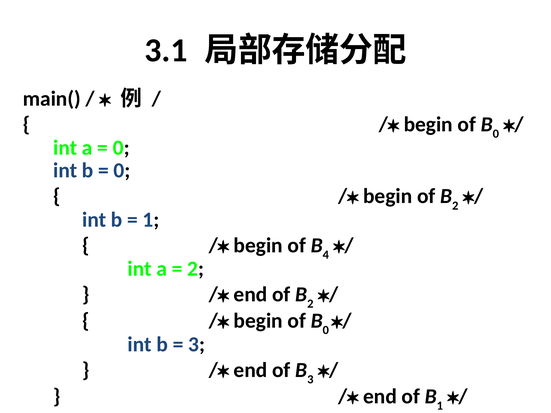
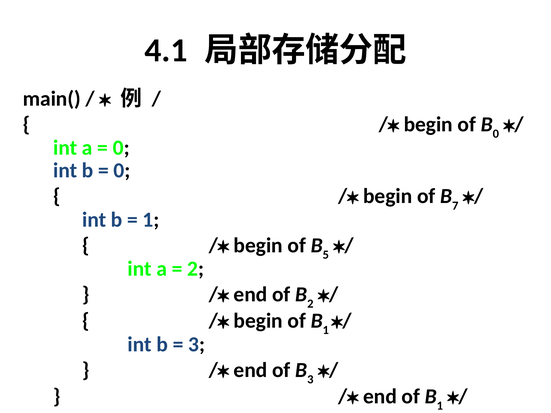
3.1: 3.1 -> 4.1 (166, 51)
begin of B 2: 2 -> 7 (455, 206)
4: 4 -> 5 (326, 255)
0: 0 -> 1 (326, 330)
